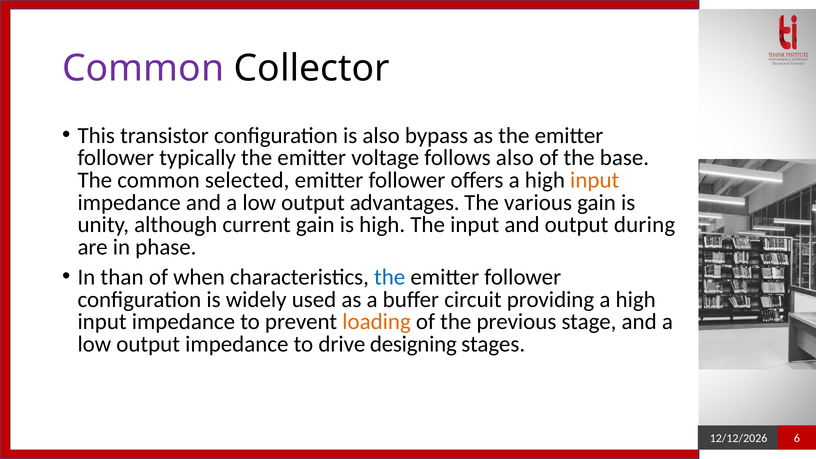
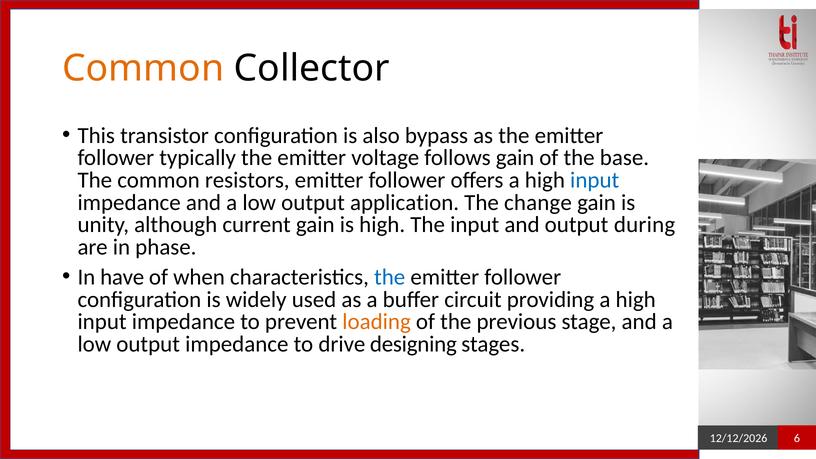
Common colour: purple -> orange (143, 69)
follows also: also -> gain (515, 158)
selected: selected -> resistors (247, 180)
input colour: orange -> blue (595, 180)
advantages: advantages -> application (405, 203)
various: various -> change (538, 203)
than: than -> have (122, 277)
